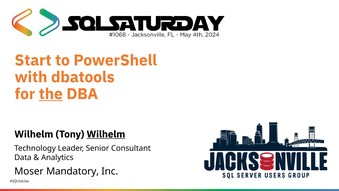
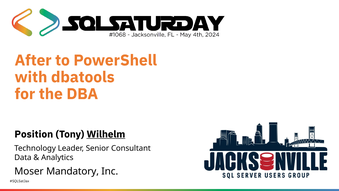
Start: Start -> After (33, 60)
the underline: present -> none (51, 94)
Wilhelm: Wilhelm -> Position (34, 134)
